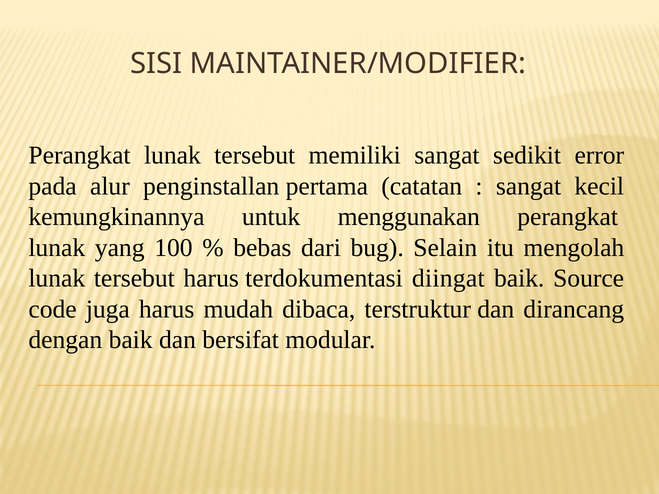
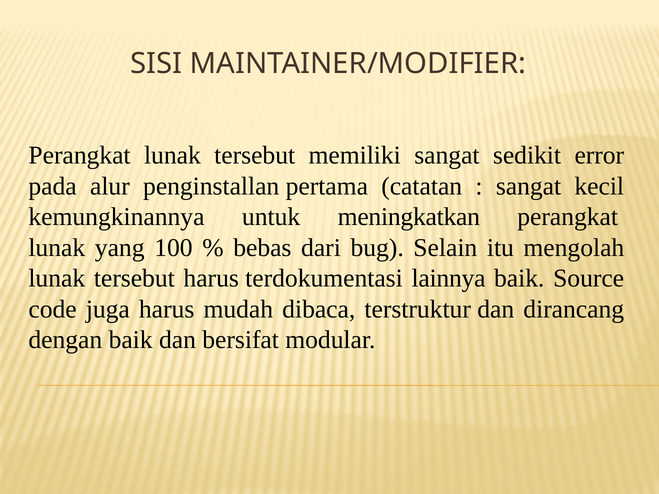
menggunakan: menggunakan -> meningkatkan (409, 217)
diingat: diingat -> lainnya (449, 279)
